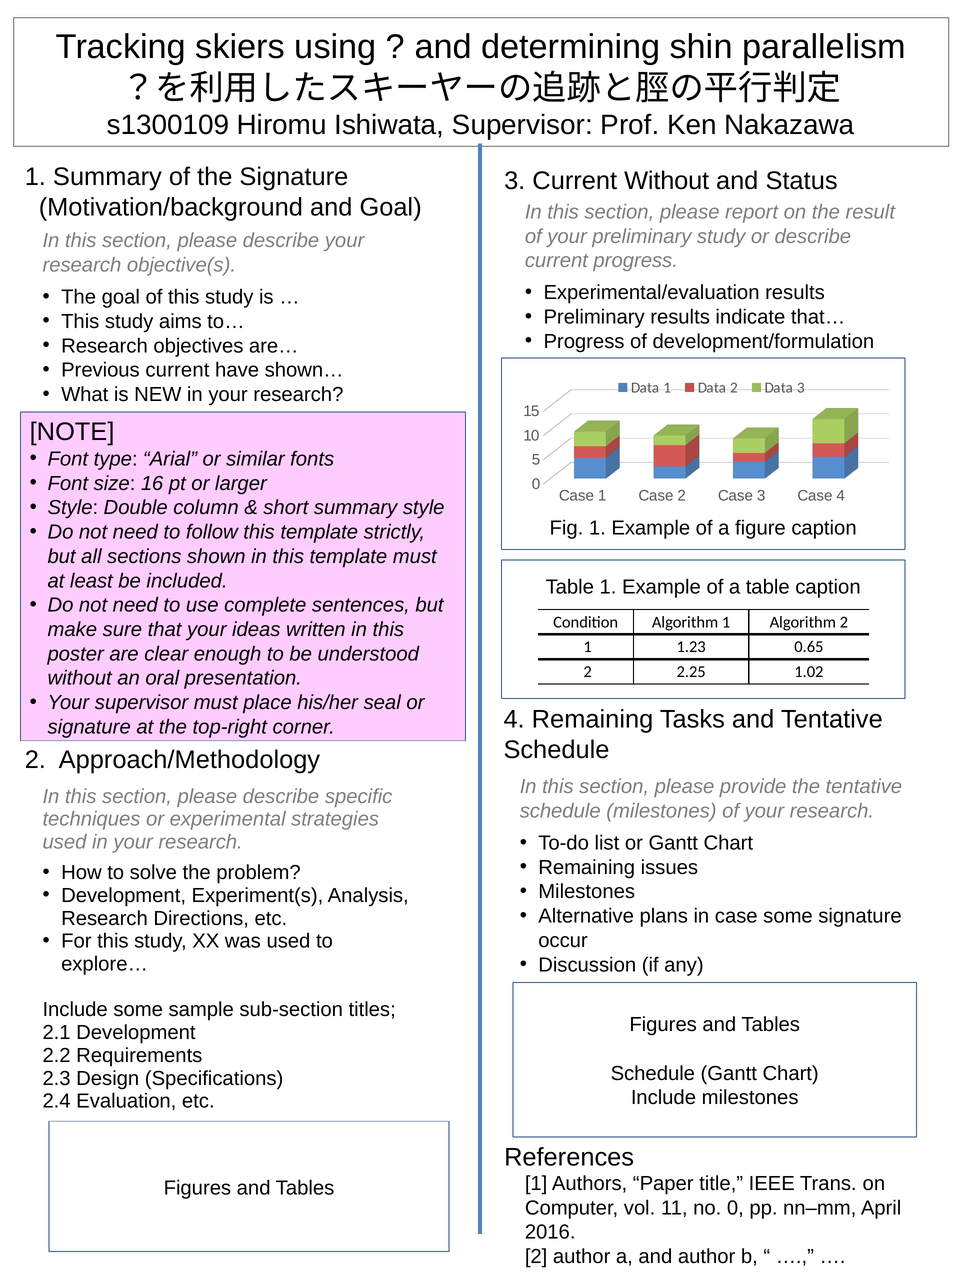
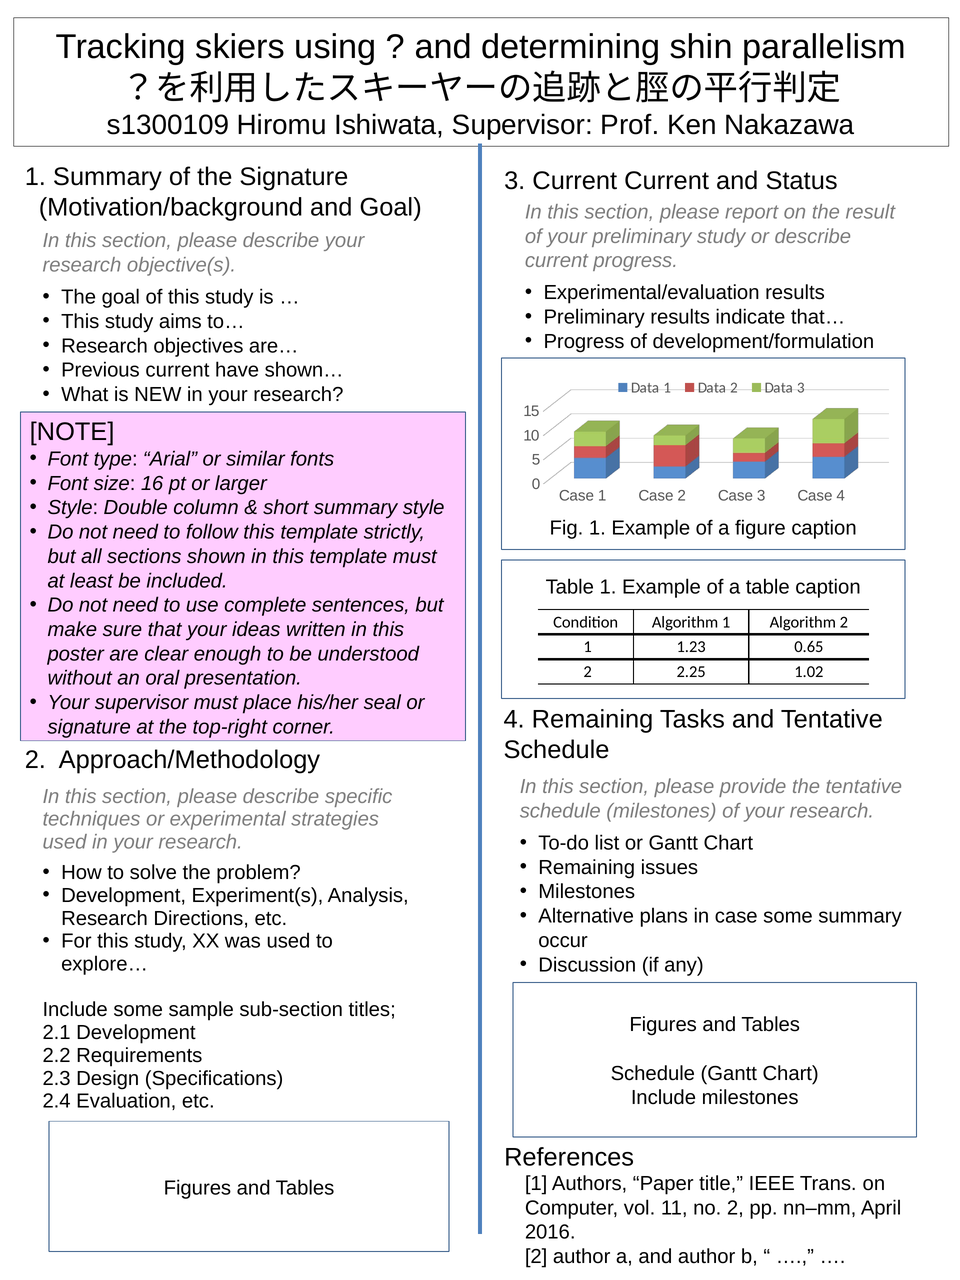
Current Without: Without -> Current (667, 181)
some signature: signature -> summary (860, 916)
no 0: 0 -> 2 (735, 1208)
